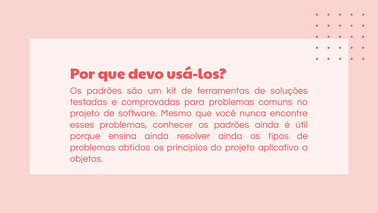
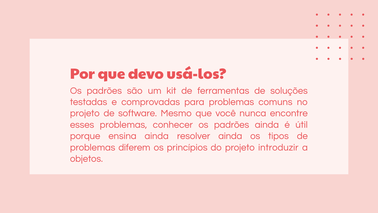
obtidos: obtidos -> diferem (134, 147)
aplicativo: aplicativo -> introduzir (278, 147)
